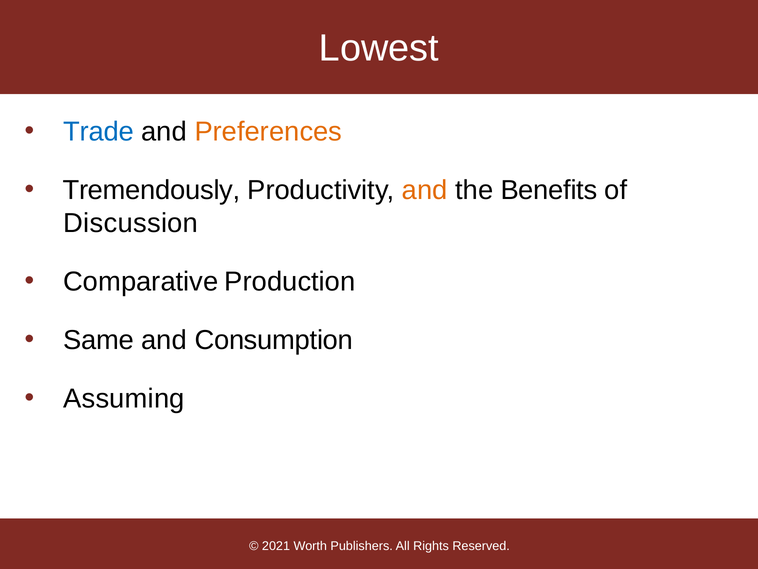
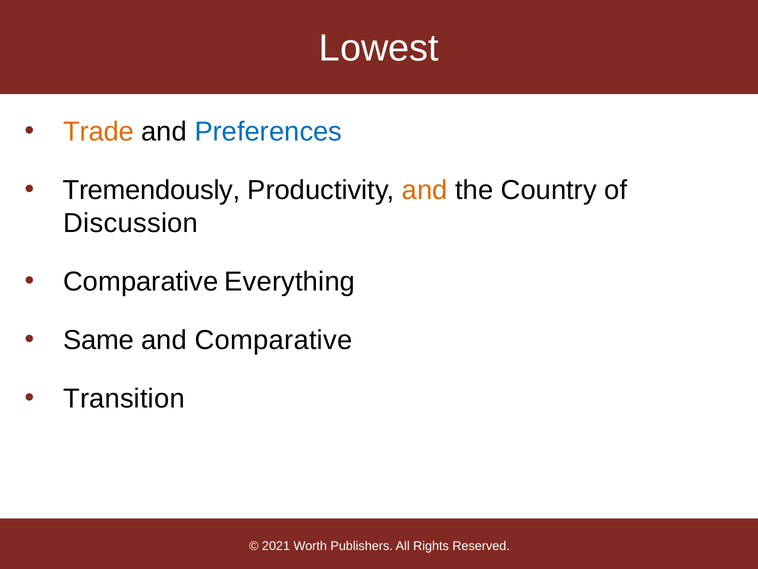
Trade colour: blue -> orange (99, 132)
Preferences colour: orange -> blue (268, 132)
Benefits: Benefits -> Country (549, 190)
Production: Production -> Everything (290, 281)
and Consumption: Consumption -> Comparative (274, 340)
Assuming: Assuming -> Transition (124, 398)
